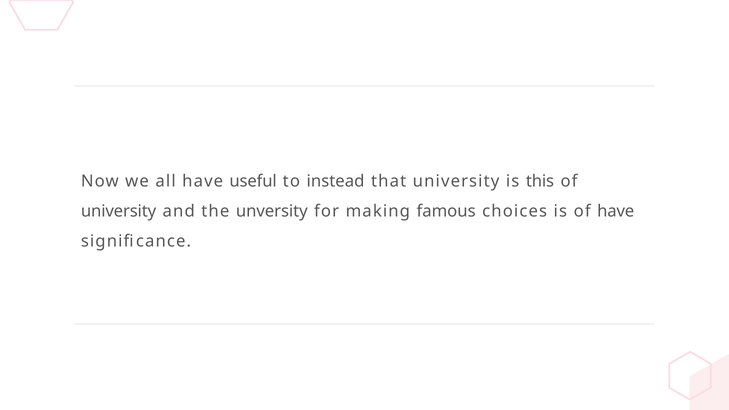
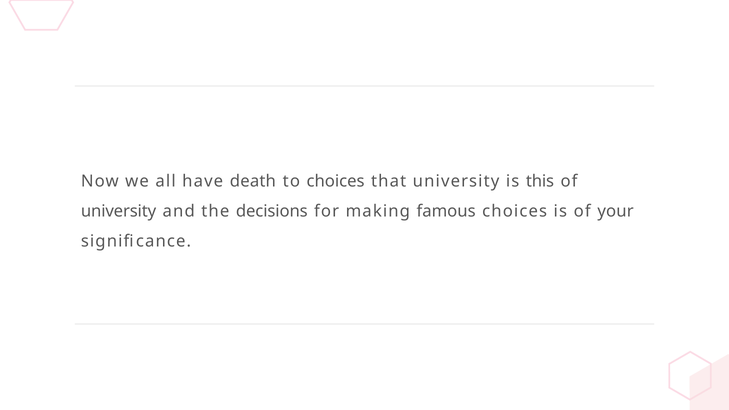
useful: useful -> death (253, 181)
to instead: instead -> choices (336, 181)
unversity: unversity -> decisions (272, 211)
of have: have -> your (616, 211)
